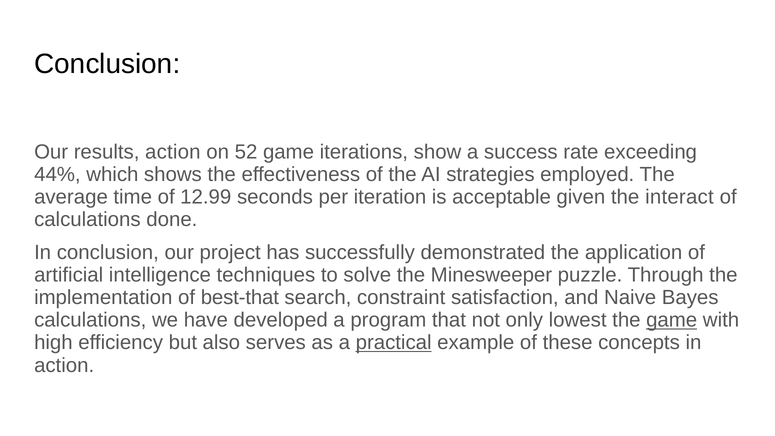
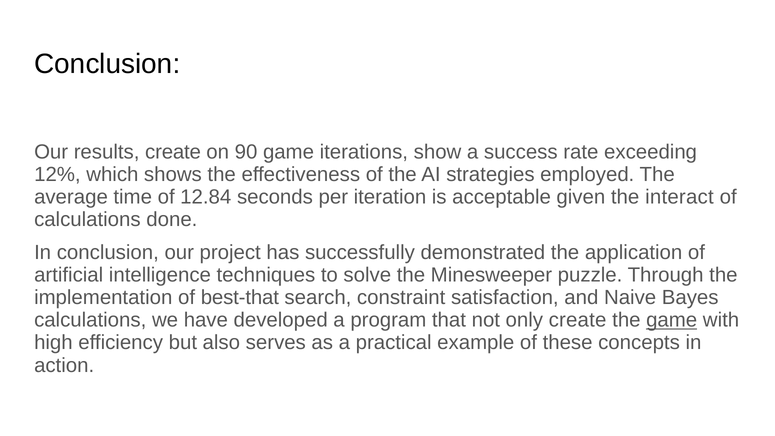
results action: action -> create (173, 152)
52: 52 -> 90 (246, 152)
44%: 44% -> 12% (57, 175)
12.99: 12.99 -> 12.84 (206, 197)
only lowest: lowest -> create (578, 320)
practical underline: present -> none (394, 343)
